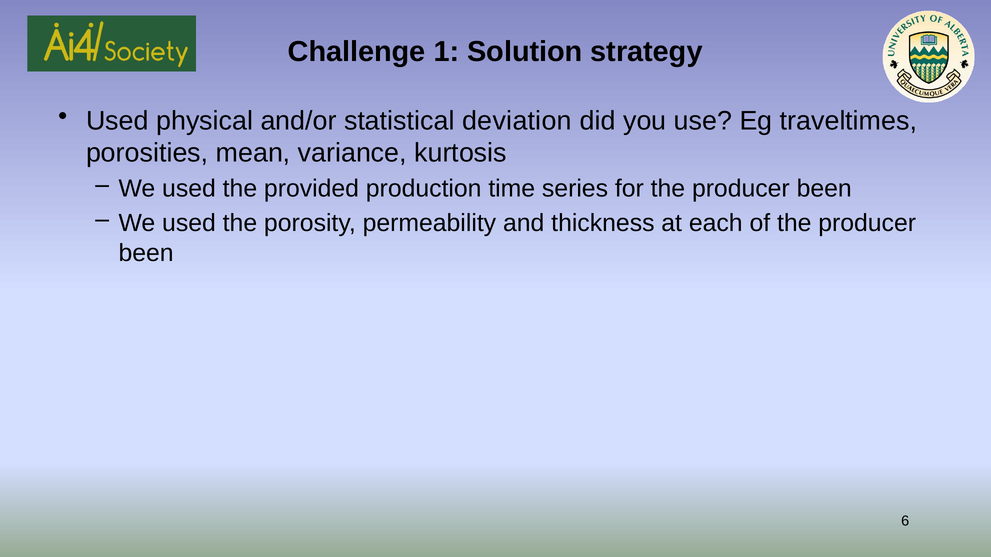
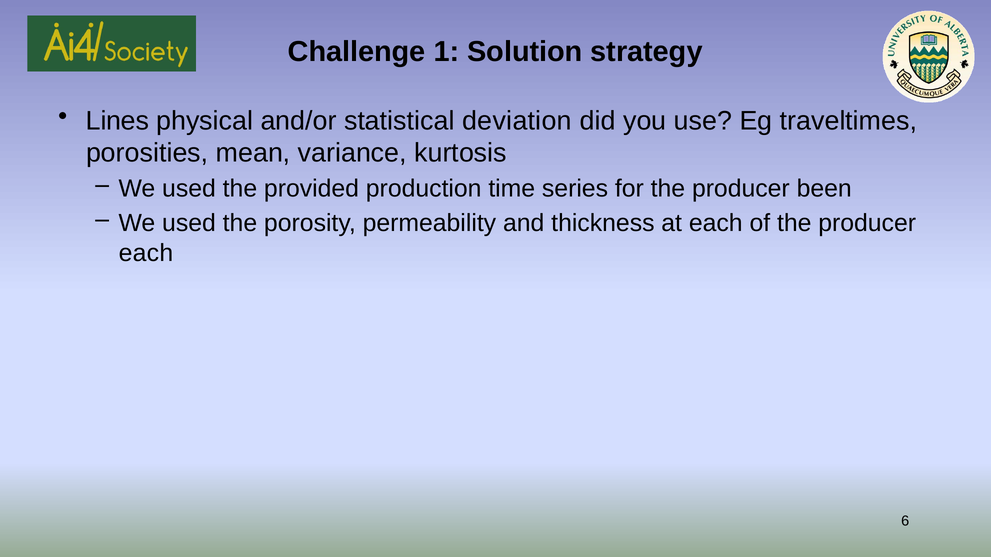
Used: Used -> Lines (117, 121)
been: been -> each (146, 253)
